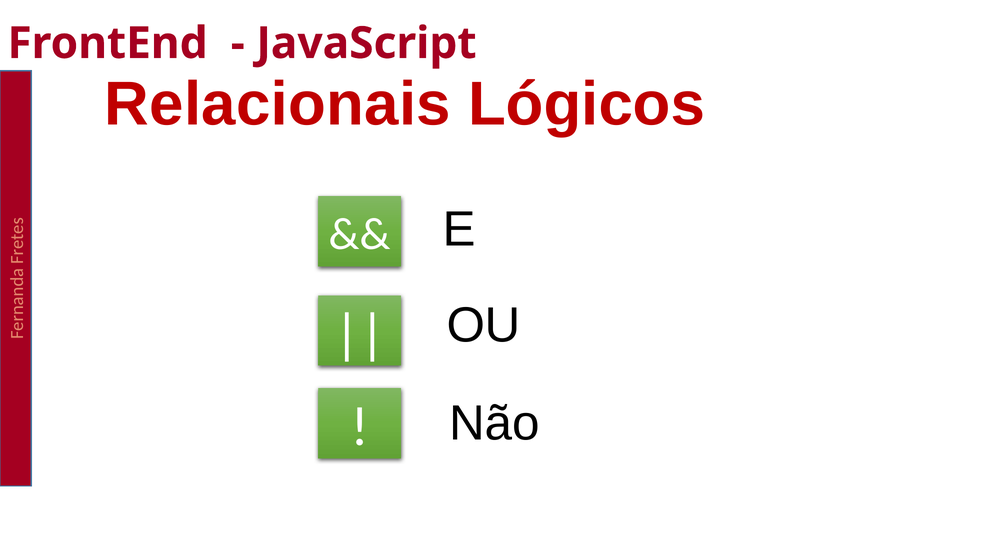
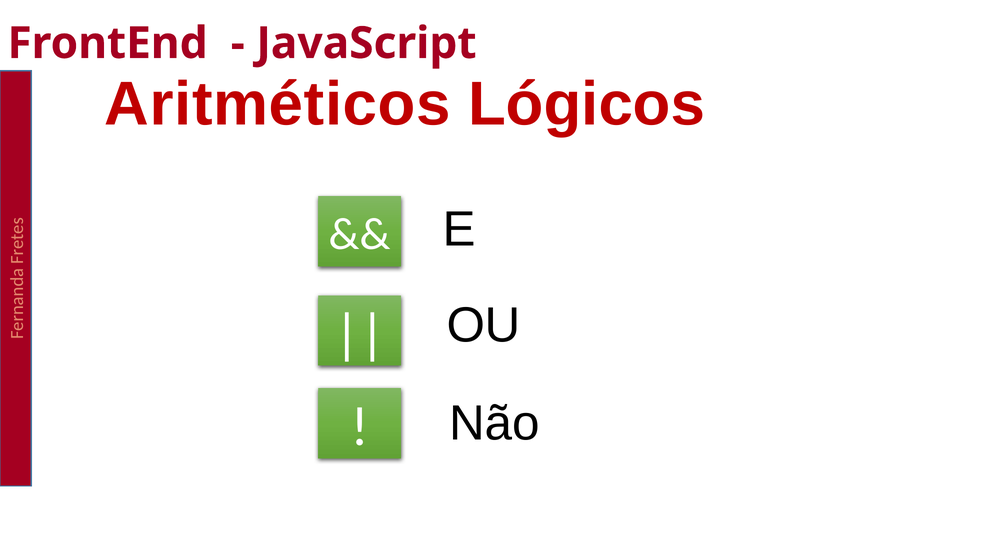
Relacionais: Relacionais -> Aritméticos (277, 104)
